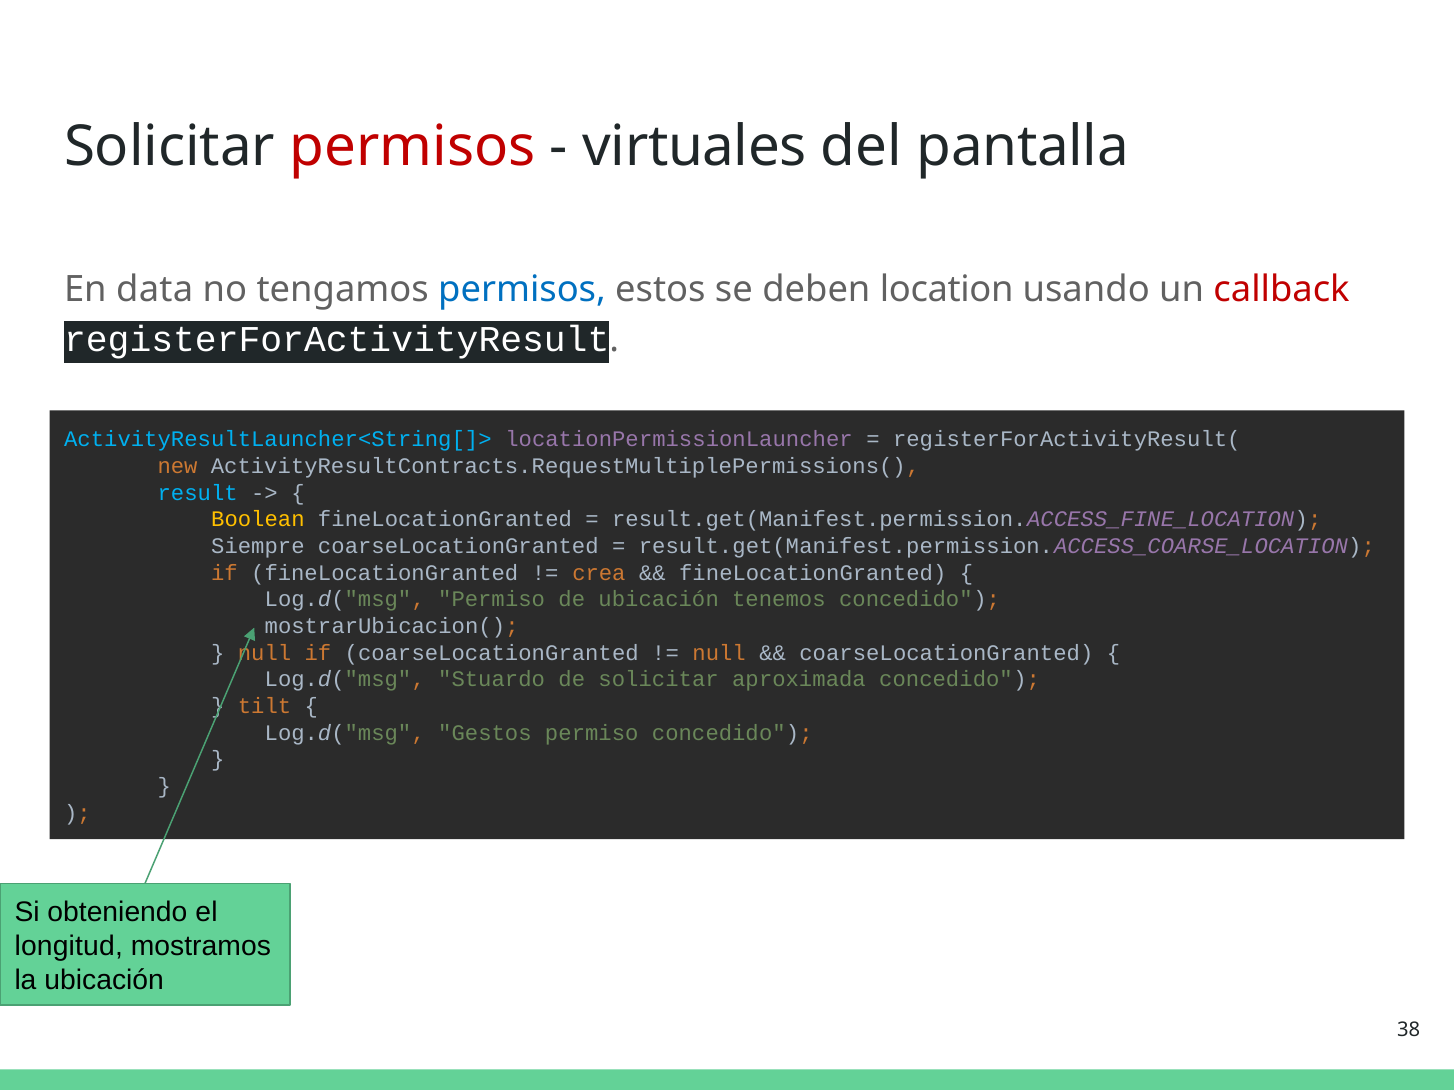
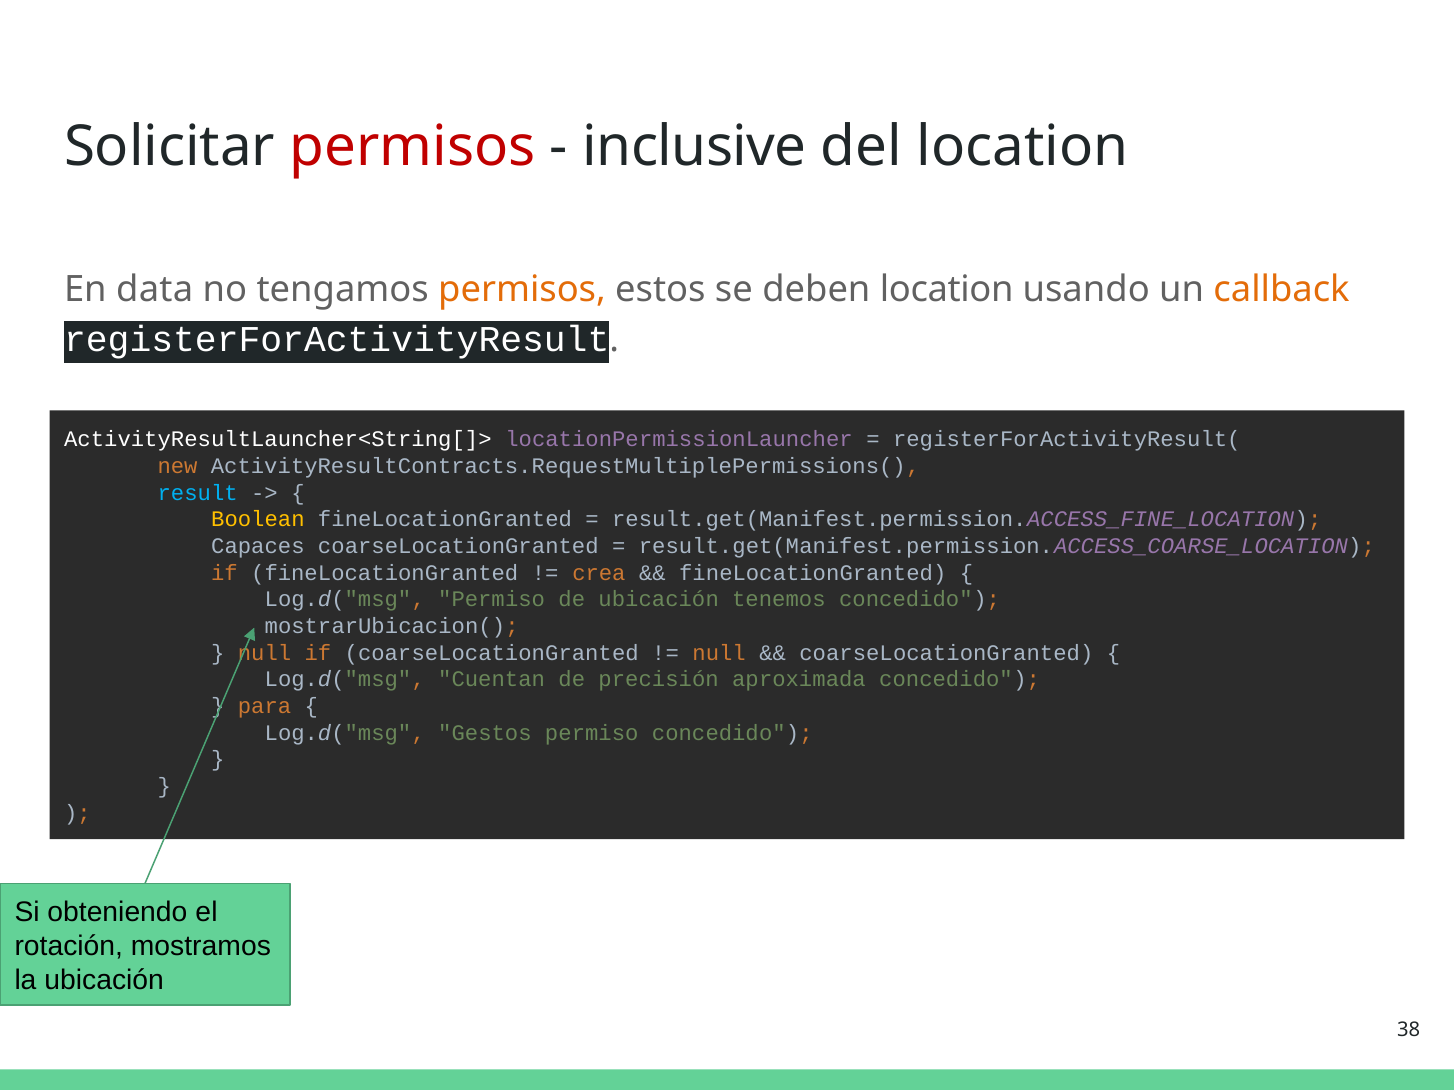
virtuales: virtuales -> inclusive (695, 147)
del pantalla: pantalla -> location (1023, 147)
permisos colour: blue -> orange (522, 290)
callback colour: red -> orange (1282, 290)
ActivityResultLauncher<String[]> colour: light blue -> white (278, 440)
Siempre: Siempre -> Capaces (258, 547)
Stuardo: Stuardo -> Cuentan (492, 680)
de solicitar: solicitar -> precisión (659, 680)
tilt: tilt -> para (265, 707)
longitud: longitud -> rotación (69, 947)
